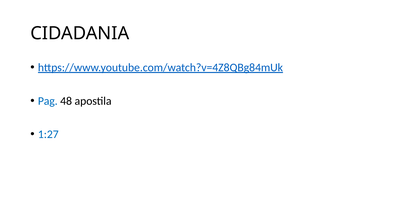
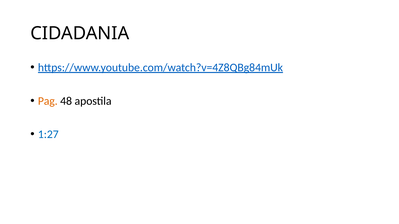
Pag colour: blue -> orange (48, 101)
